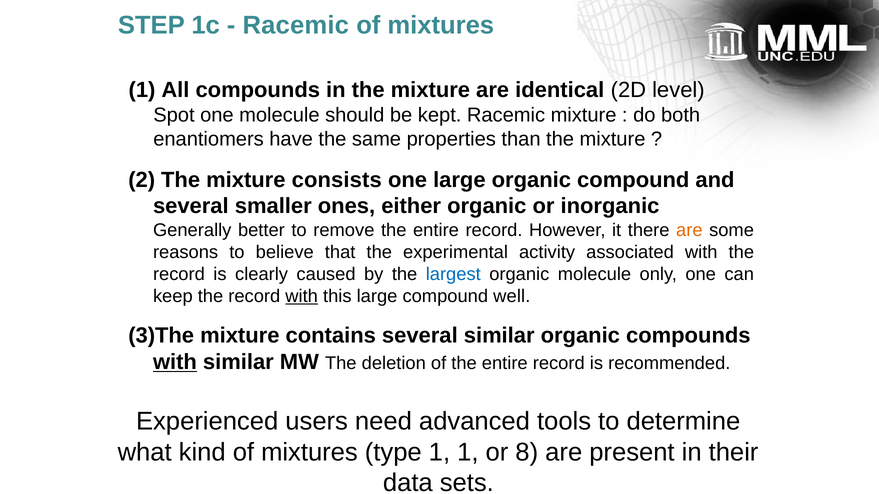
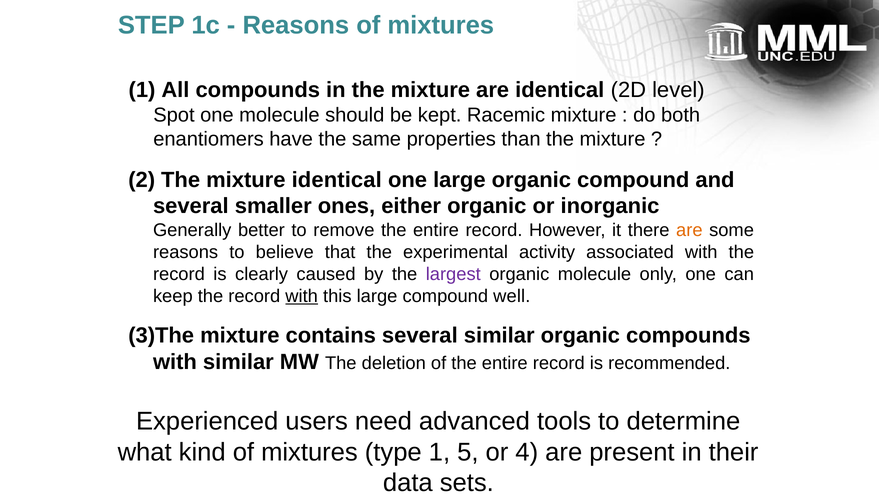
Racemic: Racemic -> Reasons (296, 25)
mixture consists: consists -> identical (337, 180)
largest colour: blue -> purple (453, 274)
with underline: present -> none (175, 362)
1 1: 1 -> 5 (468, 453)
8: 8 -> 4 (527, 453)
